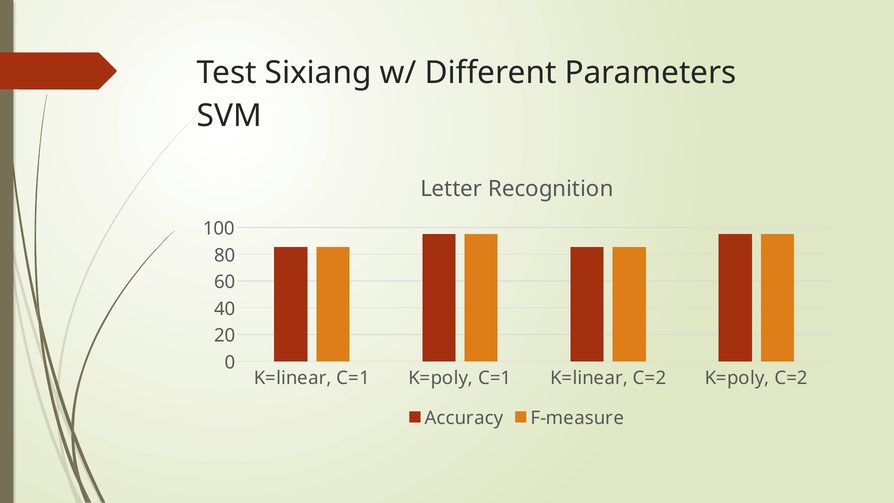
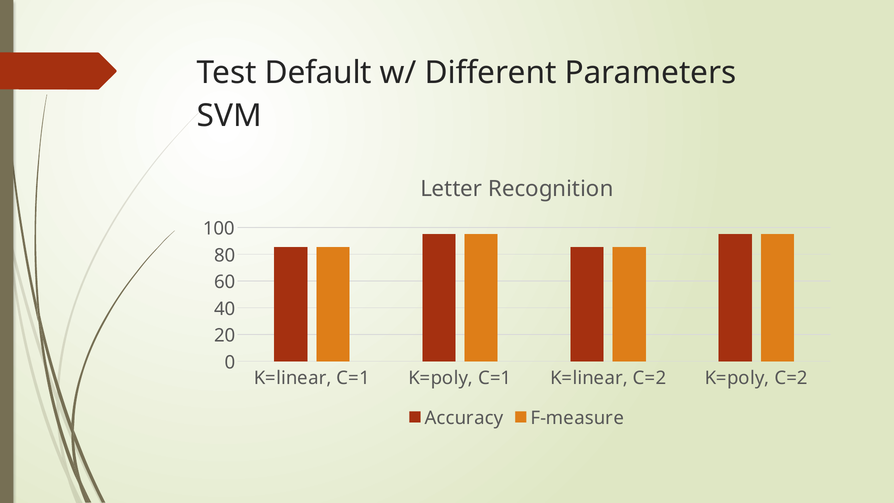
Sixiang: Sixiang -> Default (318, 73)
